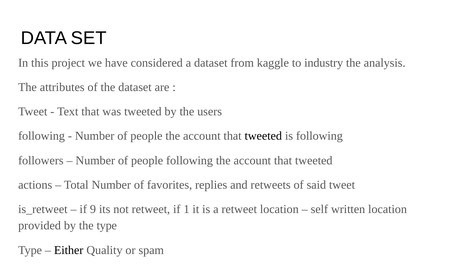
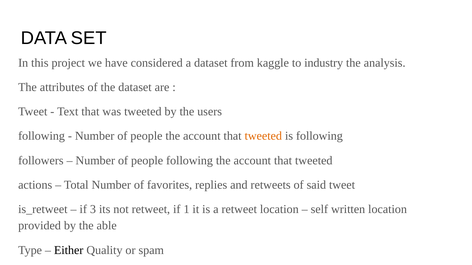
tweeted colour: black -> orange (263, 136)
9: 9 -> 3 (93, 210)
the type: type -> able (107, 226)
